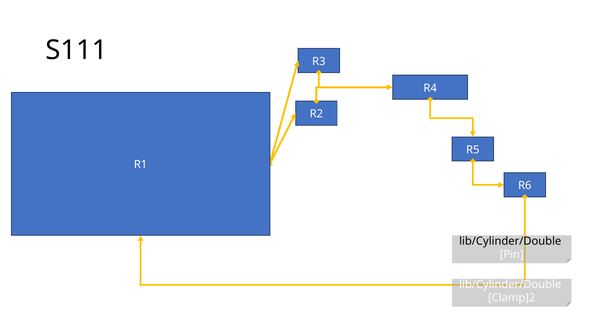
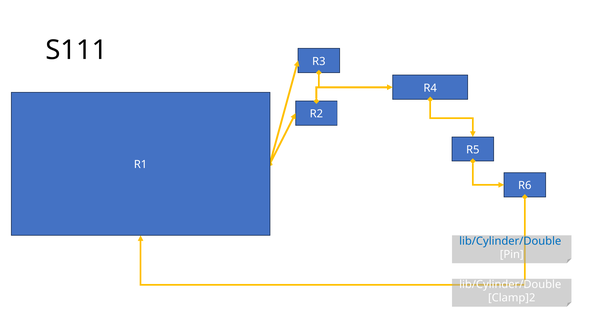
lib/Cylinder/Double colour: black -> blue (510, 241)
